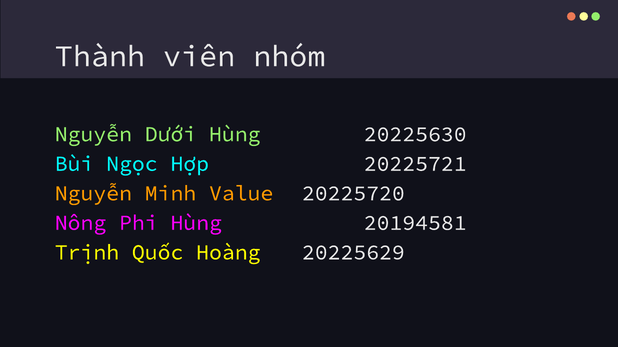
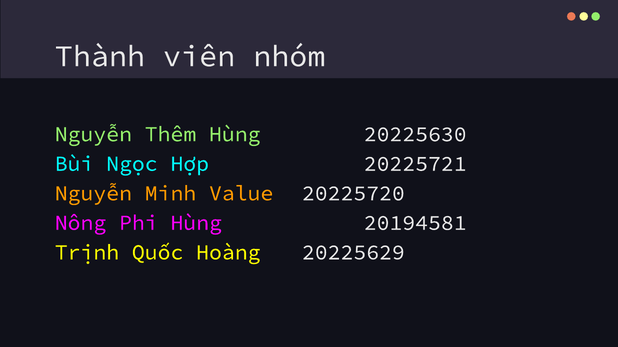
Dưới: Dưới -> Thêm (170, 134)
